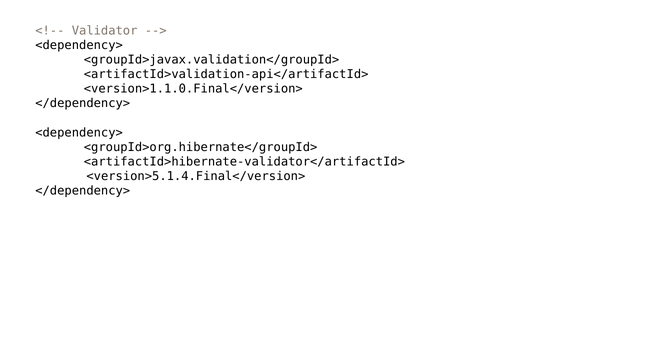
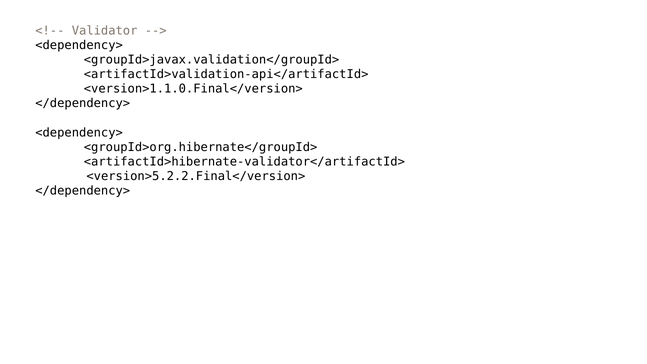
<version>5.1.4.Final</version>: <version>5.1.4.Final</version> -> <version>5.2.2.Final</version> (196, 176)
